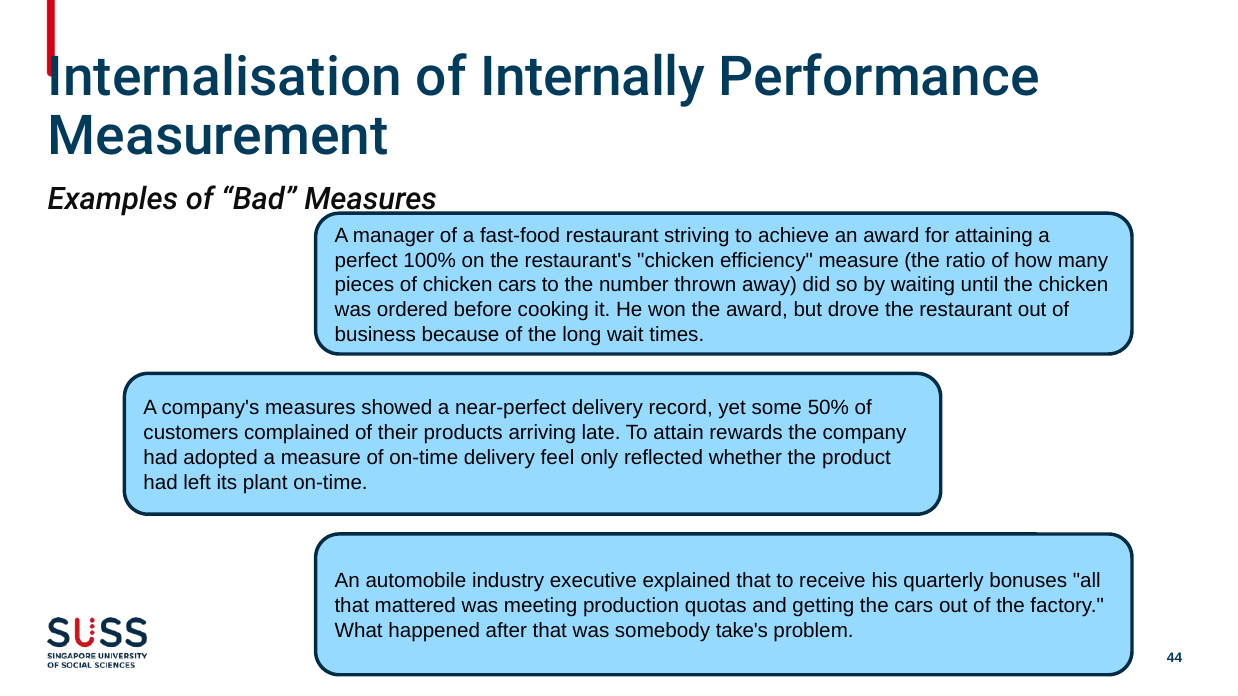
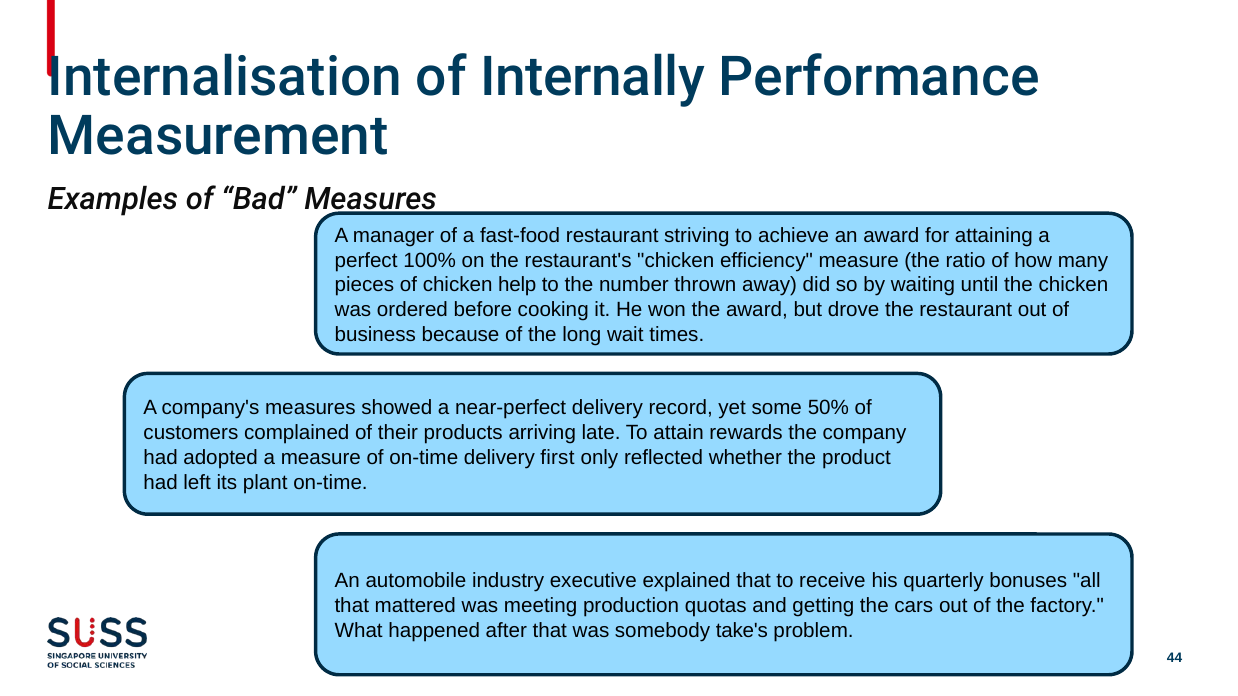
chicken cars: cars -> help (517, 285)
feel: feel -> first (557, 458)
